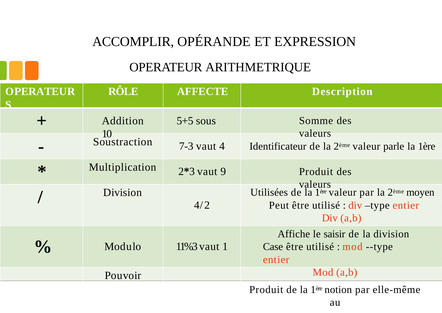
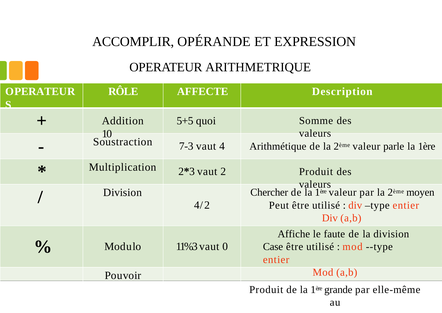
sous: sous -> quoi (206, 121)
Identificateur: Identificateur -> Arithmétique (278, 146)
9: 9 -> 2 (223, 171)
Utilisées: Utilisées -> Chercher (269, 192)
saisir: saisir -> faute (334, 234)
1: 1 -> 0 (225, 246)
notion: notion -> grande (338, 289)
